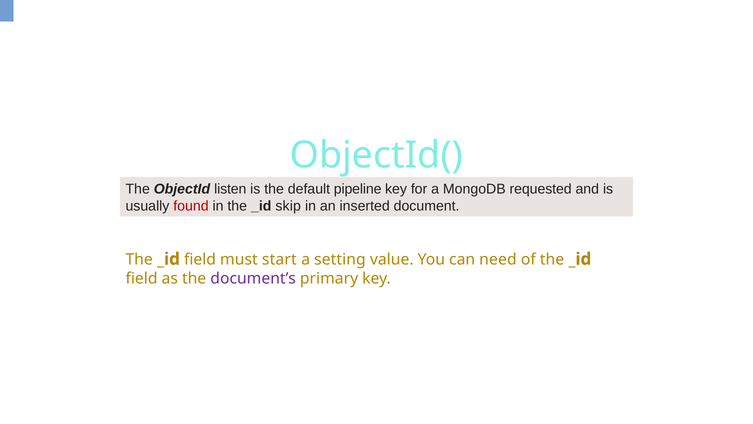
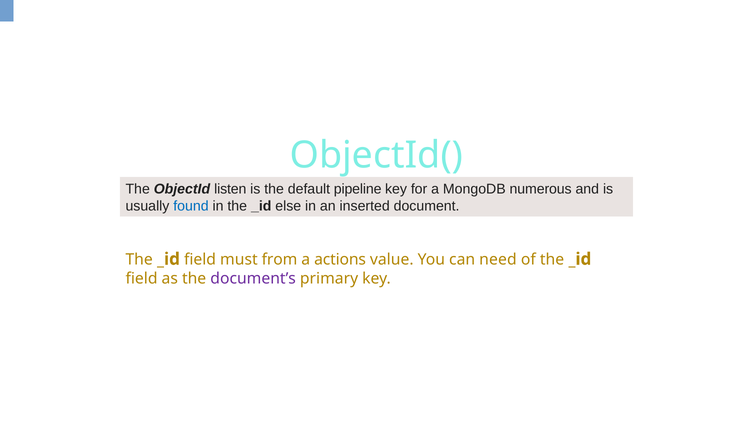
requested: requested -> numerous (541, 189)
found colour: red -> blue (191, 206)
skip: skip -> else (288, 206)
start: start -> from (280, 259)
setting: setting -> actions (340, 259)
